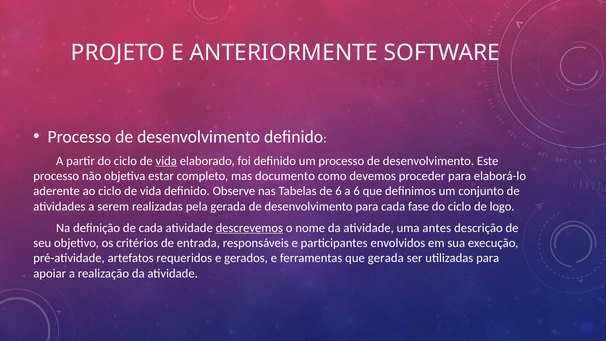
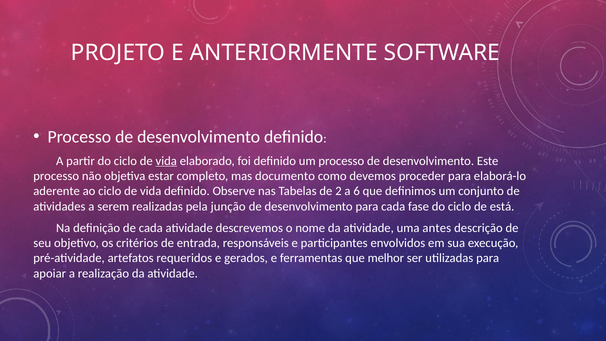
de 6: 6 -> 2 (338, 191)
pela gerada: gerada -> junção (228, 206)
logo: logo -> está (502, 206)
descrevemos underline: present -> none (249, 228)
que gerada: gerada -> melhor (386, 258)
